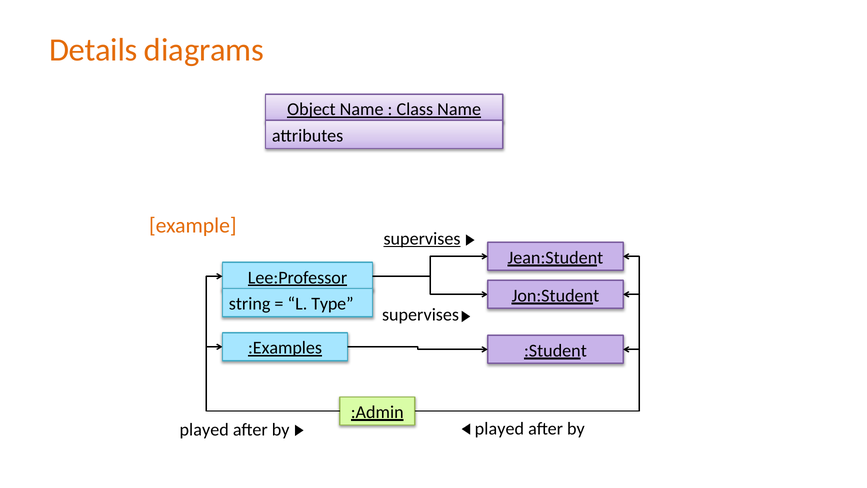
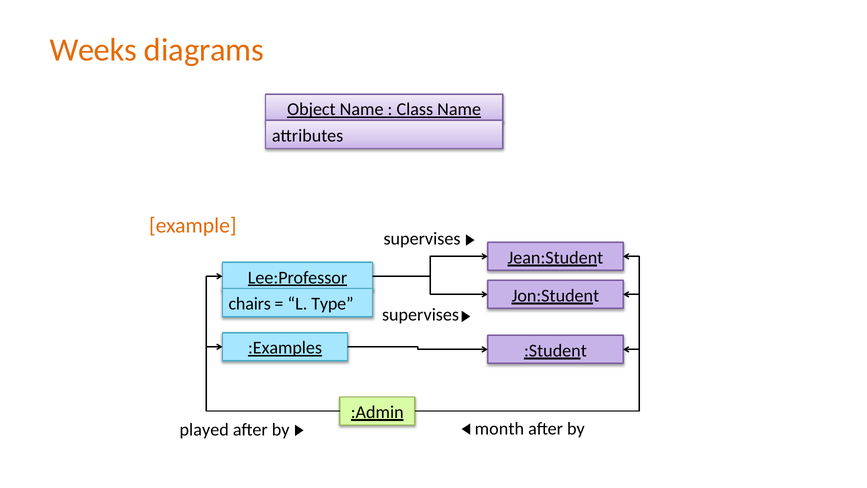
Details: Details -> Weeks (93, 50)
supervises underline: present -> none (422, 238)
string: string -> chairs (250, 304)
played: played -> month (499, 428)
